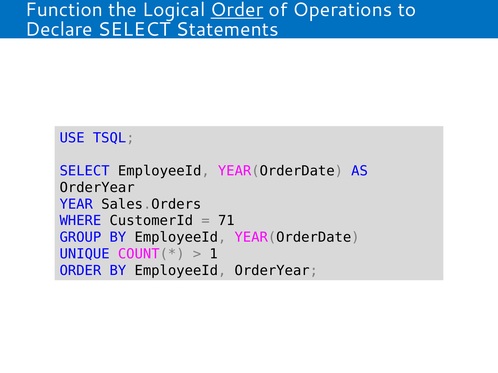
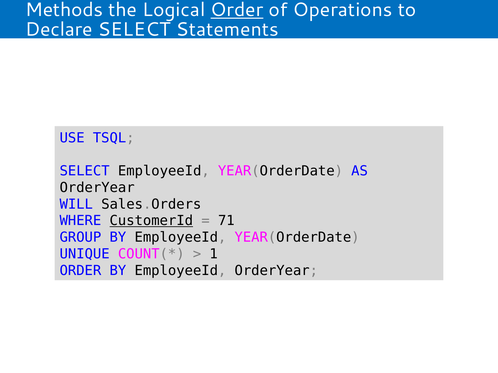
Function: Function -> Methods (64, 10)
YEAR: YEAR -> WILL (76, 204)
CustomerId underline: none -> present (151, 221)
